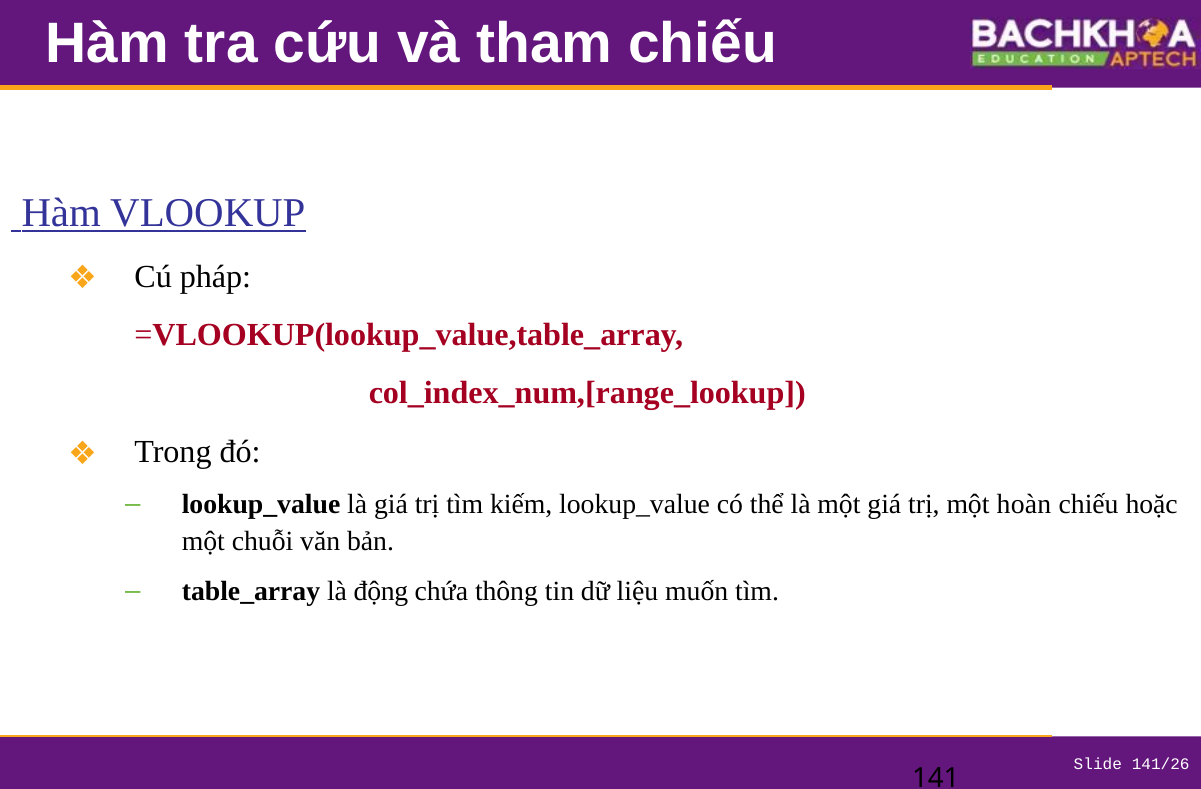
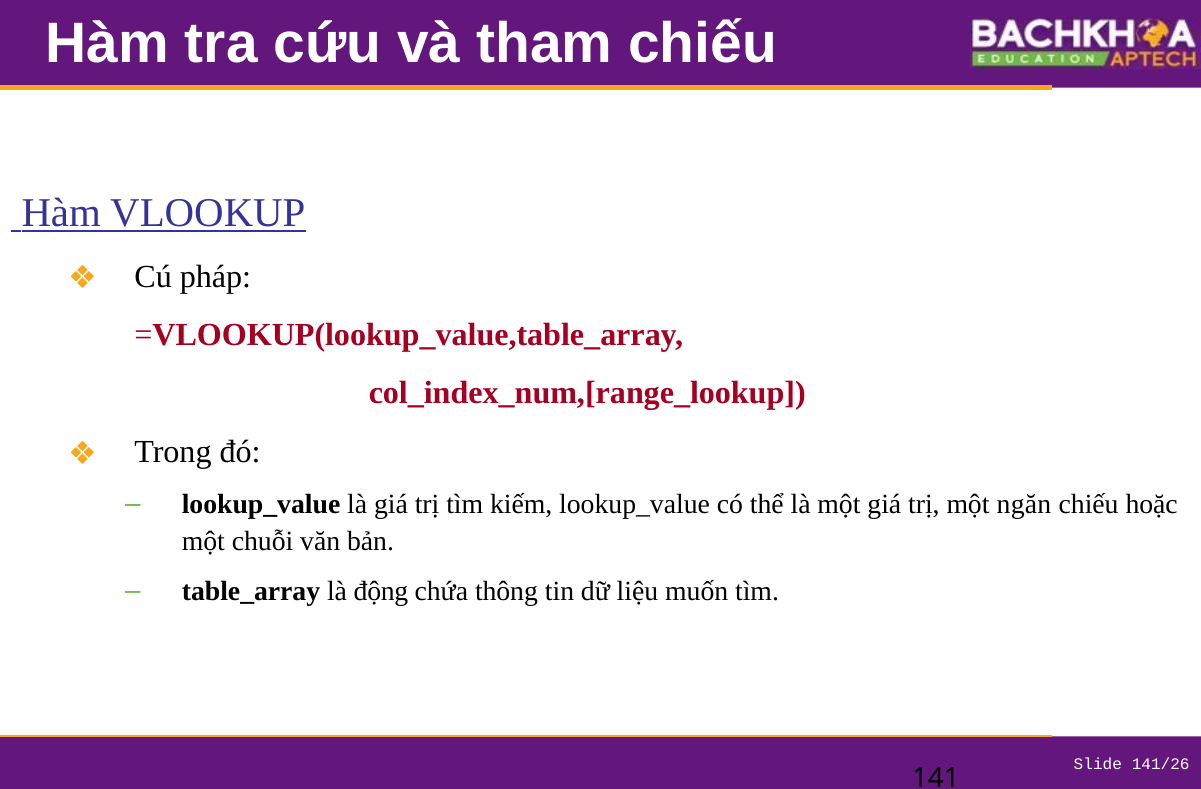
hoàn: hoàn -> ngăn (1024, 505)
